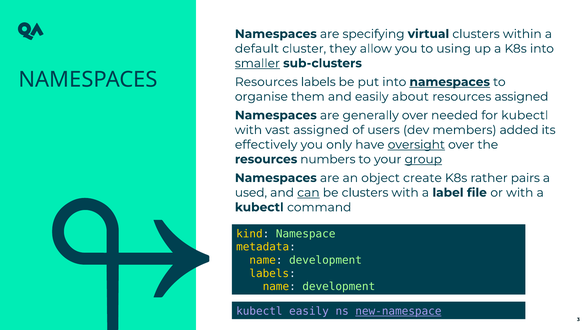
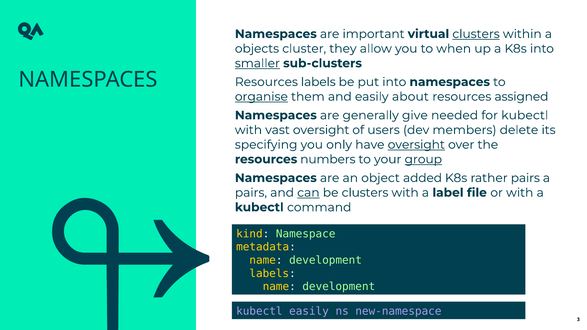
specifying: specifying -> important (374, 34)
clusters underline: none -> present (476, 34)
default: default -> objects (257, 49)
using: using -> when (454, 49)
namespaces underline: present -> none (450, 82)
organise underline: none -> present (261, 97)
generally over: over -> give (415, 115)
vast assigned: assigned -> oversight (321, 130)
added: added -> delete (519, 130)
effectively: effectively -> specifying (266, 145)
create: create -> added (423, 178)
used: used -> pairs (251, 193)
new-namespace underline: present -> none (398, 311)
